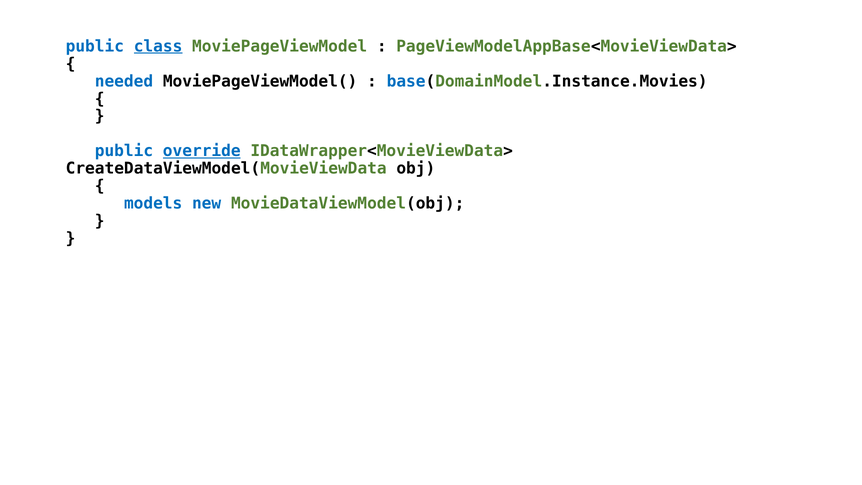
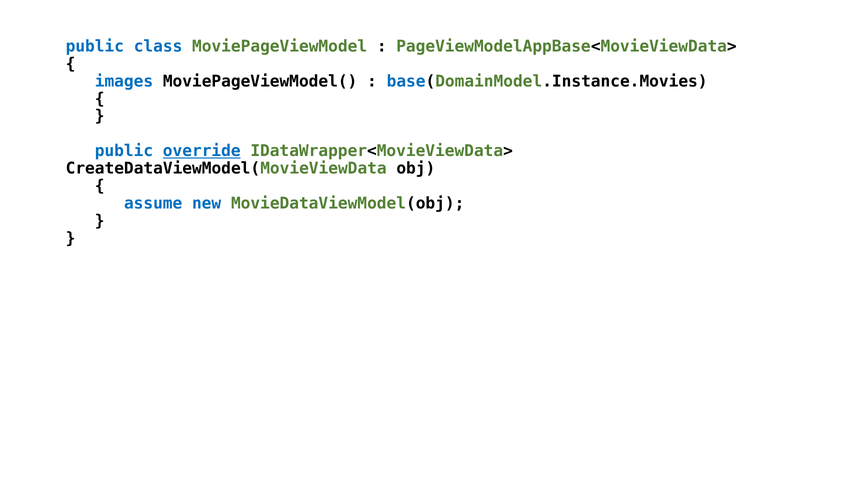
class underline: present -> none (158, 46)
needed: needed -> images (124, 81)
models: models -> assume (153, 203)
